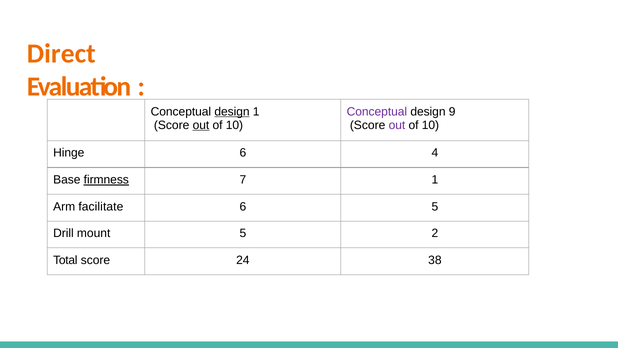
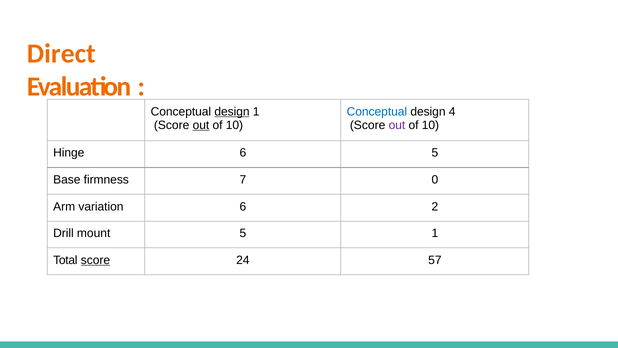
Conceptual colour: purple -> blue (377, 112)
9: 9 -> 4 (452, 112)
6 4: 4 -> 5 (435, 153)
firmness underline: present -> none (106, 180)
7 1: 1 -> 0 (435, 180)
facilitate: facilitate -> variation (101, 206)
6 5: 5 -> 2 (435, 206)
5 2: 2 -> 1 (435, 233)
score underline: none -> present (95, 260)
38: 38 -> 57 (435, 260)
